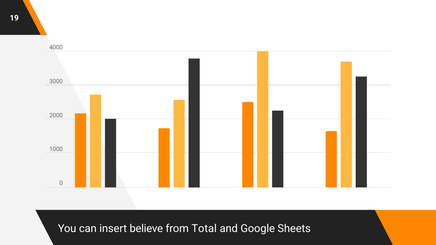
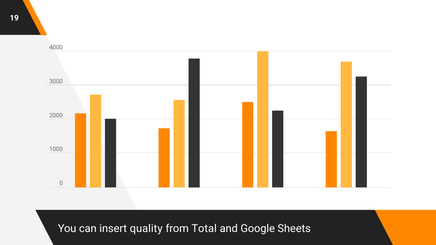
believe: believe -> quality (146, 229)
